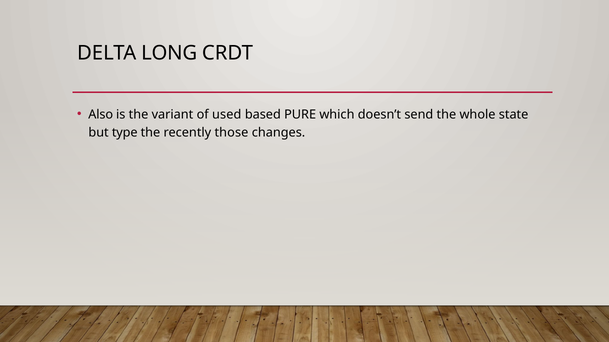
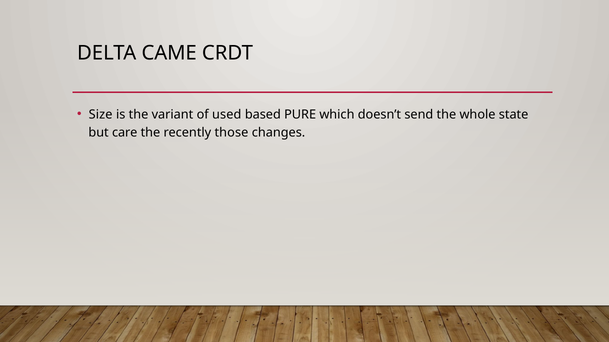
LONG: LONG -> CAME (169, 53)
Also: Also -> Size (101, 115)
type: type -> care (125, 133)
